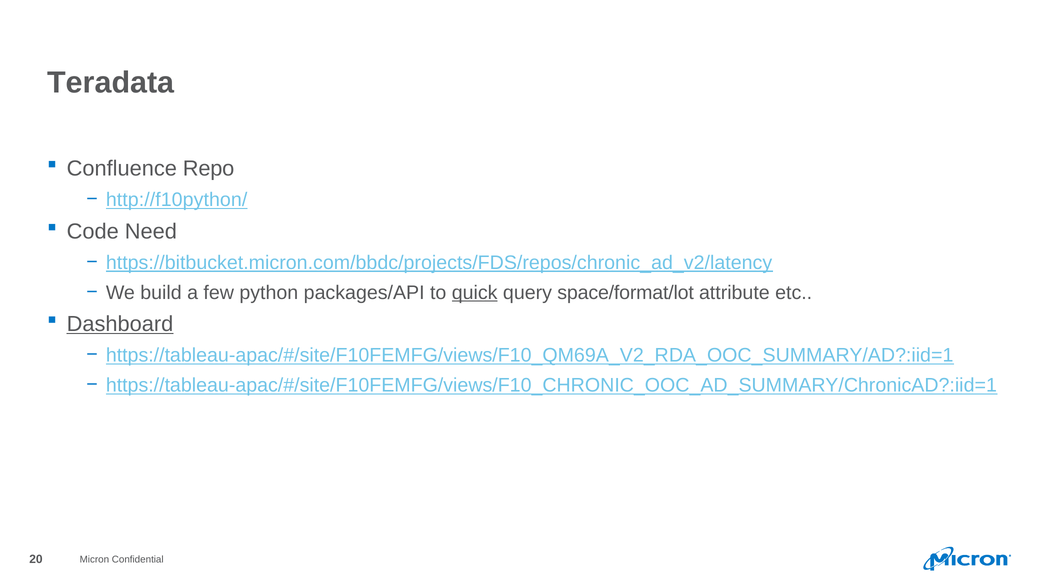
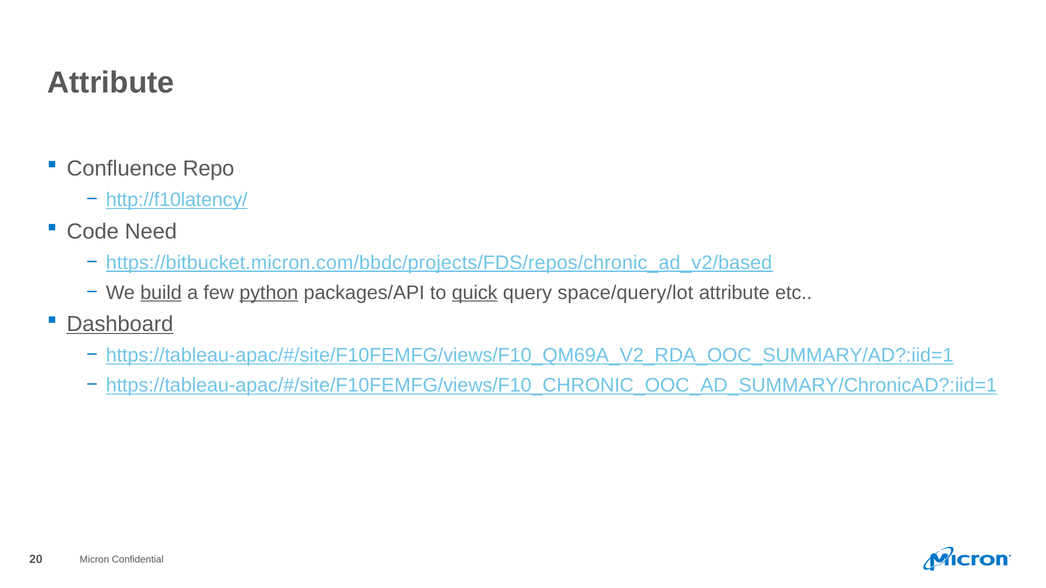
Teradata: Teradata -> Attribute (111, 83)
http://f10python/: http://f10python/ -> http://f10latency/ (177, 200)
https://bitbucket.micron.com/bbdc/projects/FDS/repos/chronic_ad_v2/latency: https://bitbucket.micron.com/bbdc/projects/FDS/repos/chronic_ad_v2/latency -> https://bitbucket.micron.com/bbdc/projects/FDS/repos/chronic_ad_v2/based (439, 263)
build underline: none -> present (161, 293)
python underline: none -> present (269, 293)
space/format/lot: space/format/lot -> space/query/lot (625, 293)
